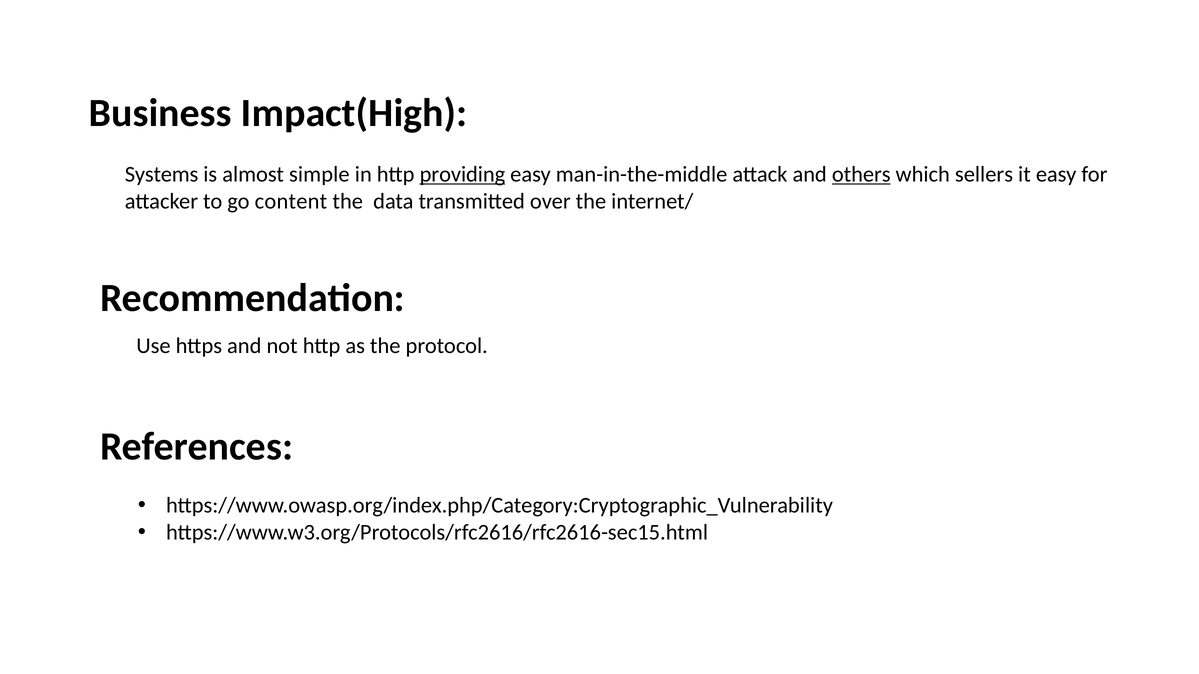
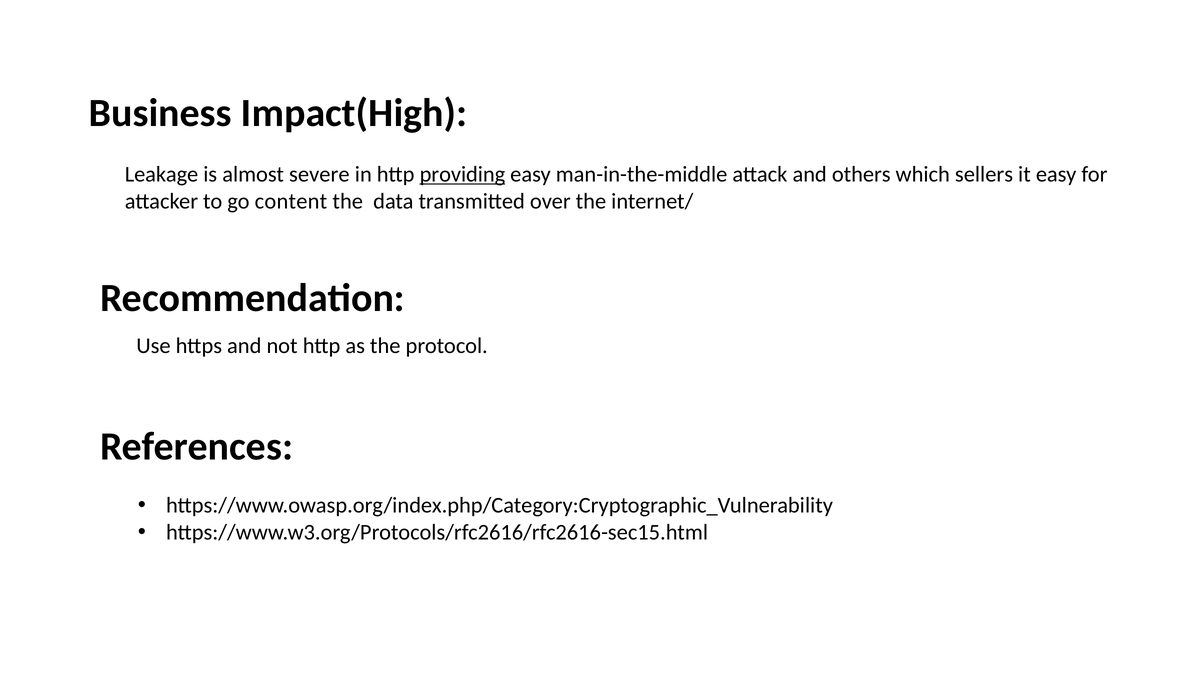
Systems: Systems -> Leakage (162, 174)
simple: simple -> severe (319, 174)
others underline: present -> none (861, 174)
